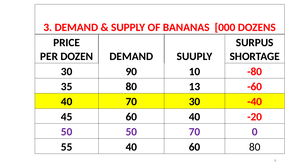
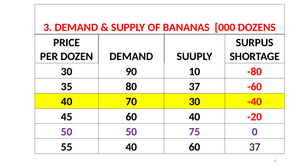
80 13: 13 -> 37 (195, 87)
50 70: 70 -> 75 (195, 132)
60 80: 80 -> 37 (255, 147)
